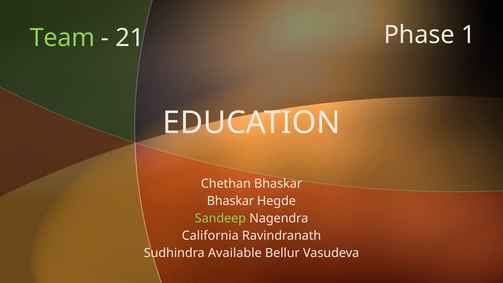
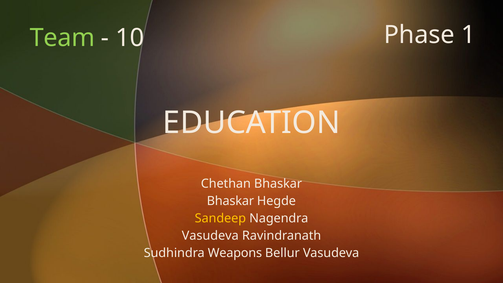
21: 21 -> 10 (130, 38)
Sandeep colour: light green -> yellow (220, 218)
California: California -> Vasudeva (210, 236)
Available: Available -> Weapons (235, 253)
